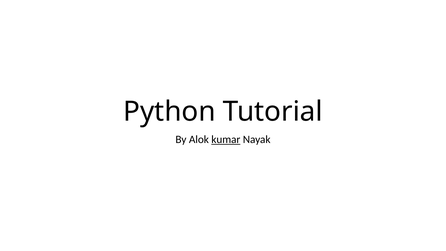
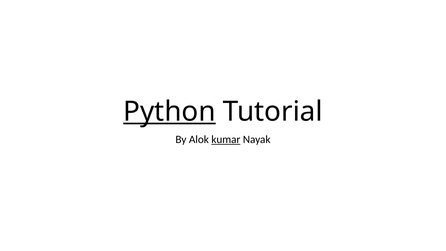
Python underline: none -> present (169, 111)
